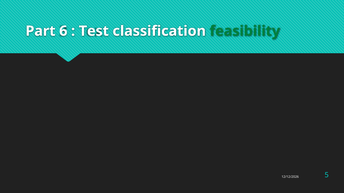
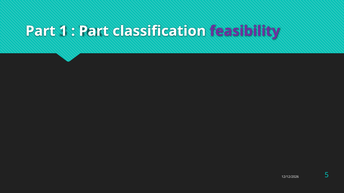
6: 6 -> 1 (63, 31)
Test: Test -> Part (94, 31)
feasibility colour: green -> purple (245, 31)
